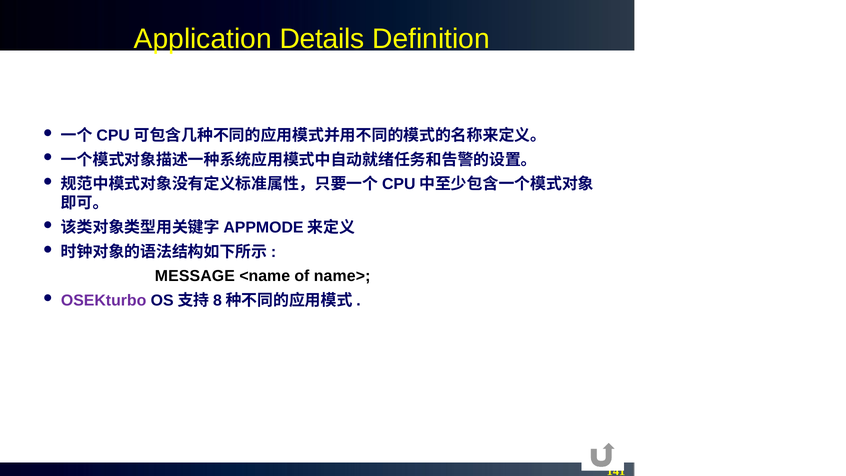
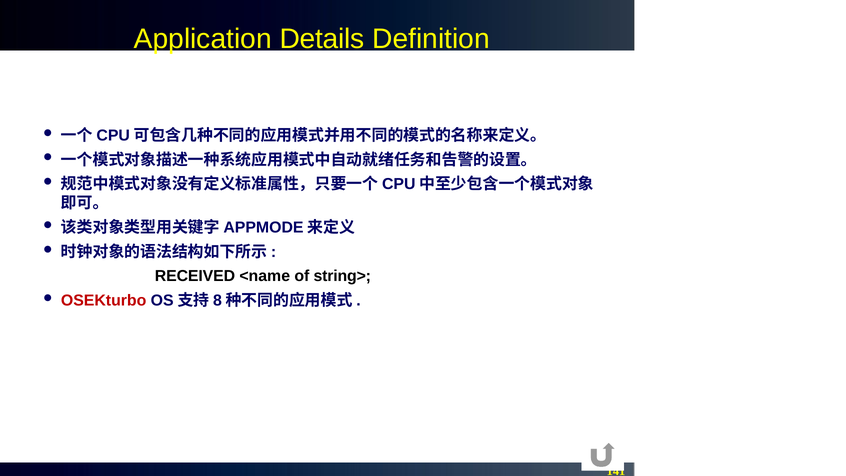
MESSAGE: MESSAGE -> RECEIVED (195, 276)
name>: name> -> string> (342, 276)
OSEKturbo colour: purple -> red (104, 300)
